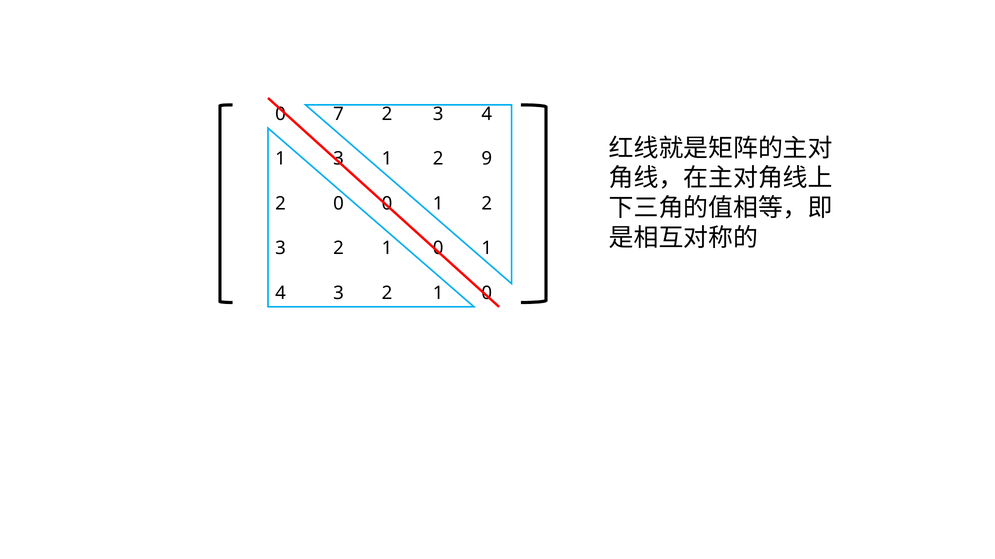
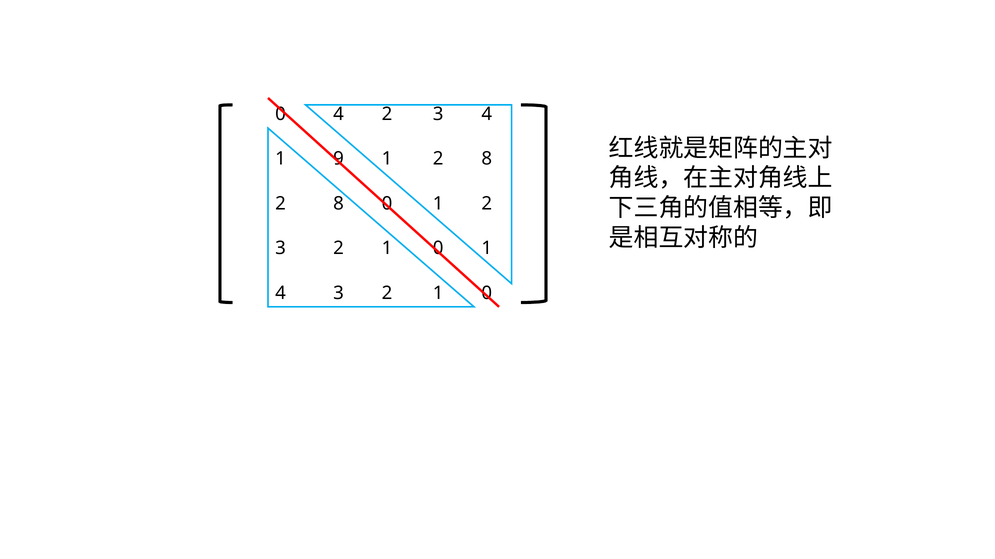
0 7: 7 -> 4 (339, 114)
1 3: 3 -> 9 (339, 159)
1 2 9: 9 -> 8 (487, 159)
0: 0 -> 8 (339, 204)
